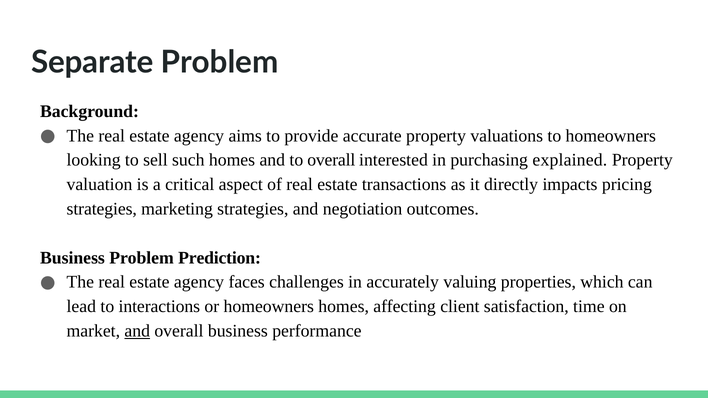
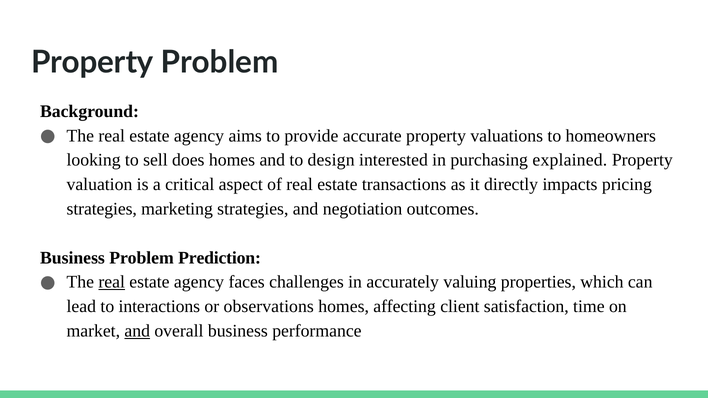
Separate: Separate -> Property (92, 63)
such: such -> does (188, 160)
to overall: overall -> design (331, 160)
real underline: none -> present (112, 282)
or homeowners: homeowners -> observations (269, 307)
